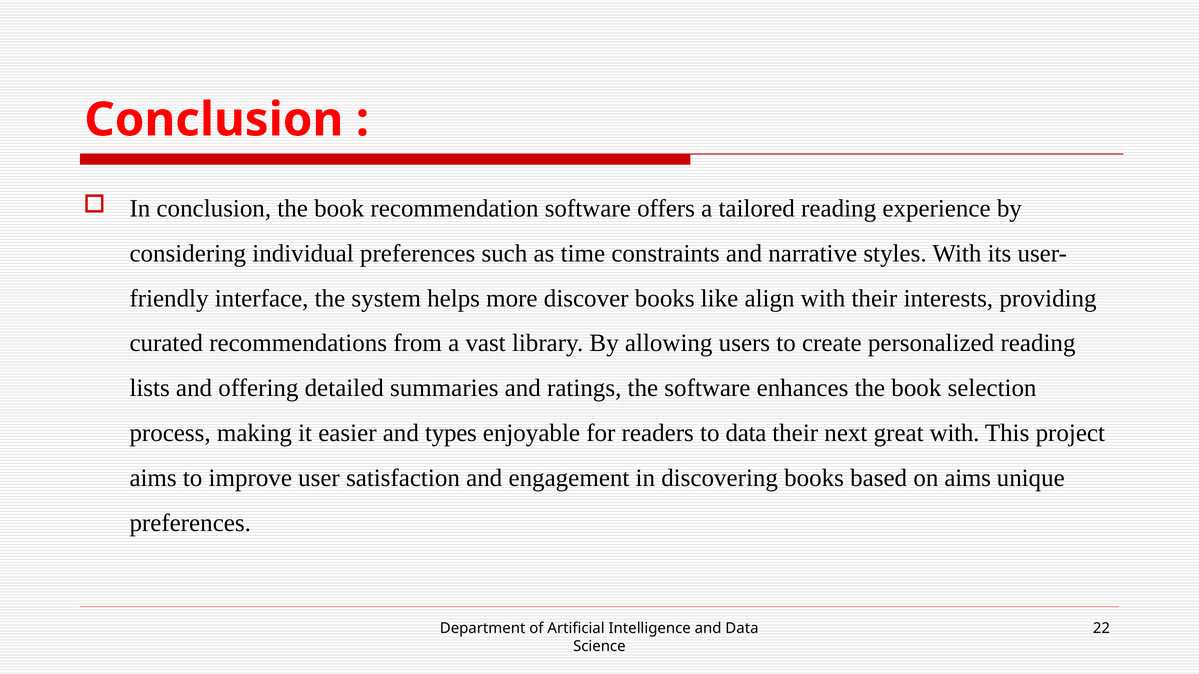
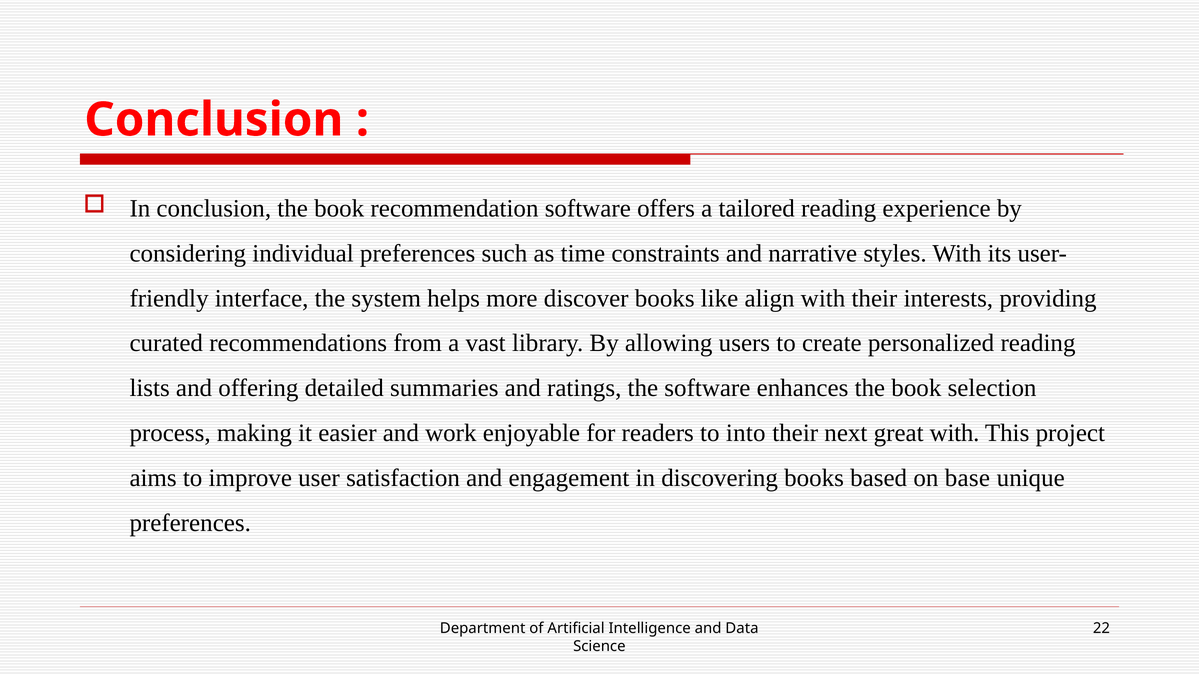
types: types -> work (451, 433)
to data: data -> into (746, 433)
on aims: aims -> base (967, 478)
